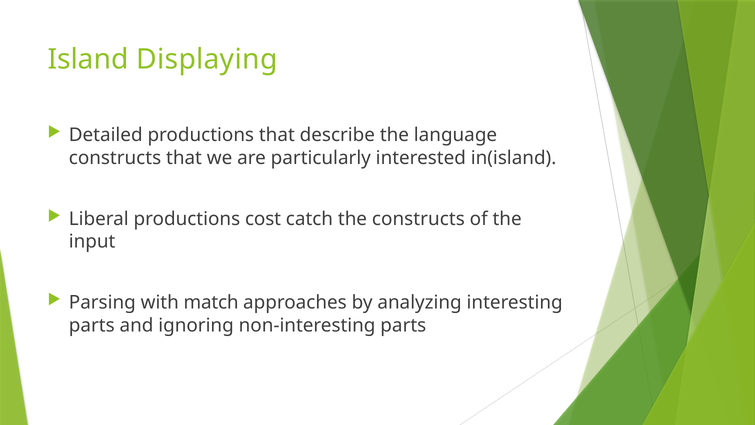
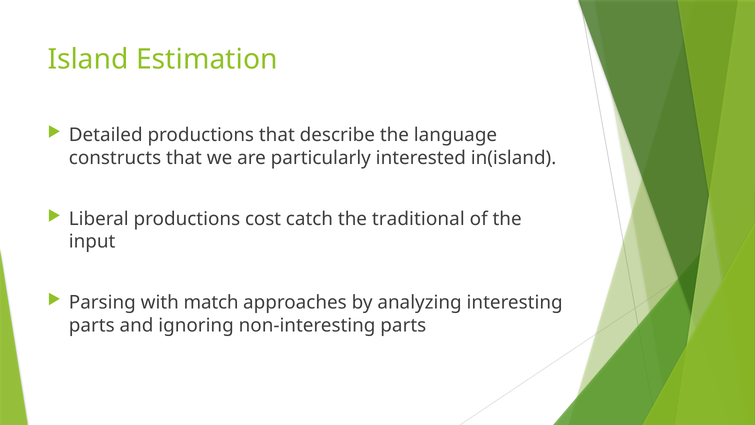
Displaying: Displaying -> Estimation (207, 60)
the constructs: constructs -> traditional (418, 219)
